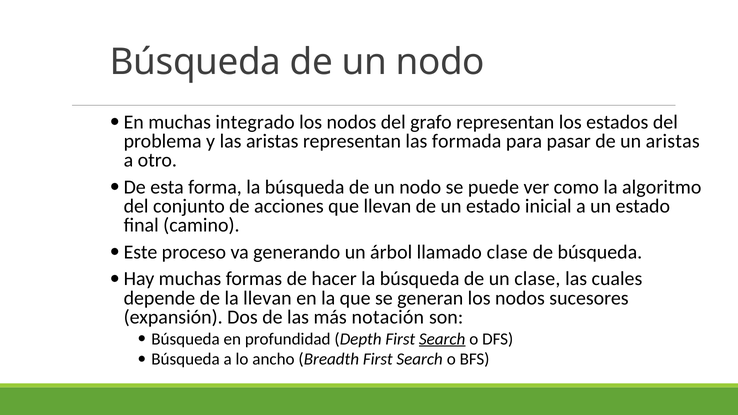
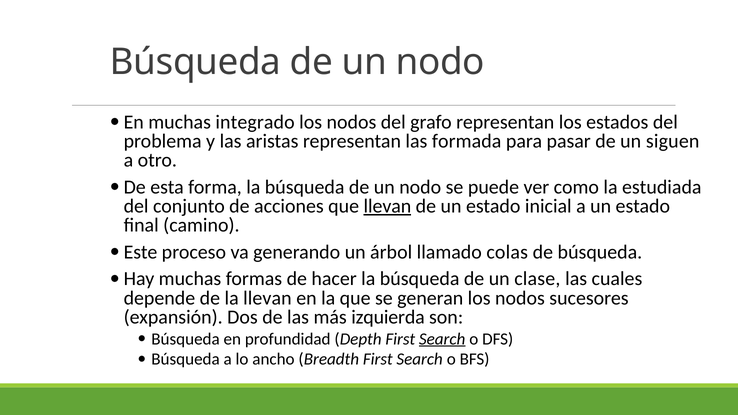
un aristas: aristas -> siguen (673, 141)
algoritmo: algoritmo -> estudiada (662, 187)
llevan underline: none -> present (387, 206)
llamado clase: clase -> colas (507, 252)
notación: notación -> izquierda (388, 317)
